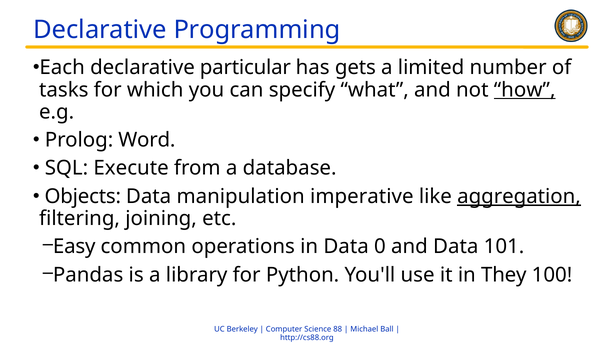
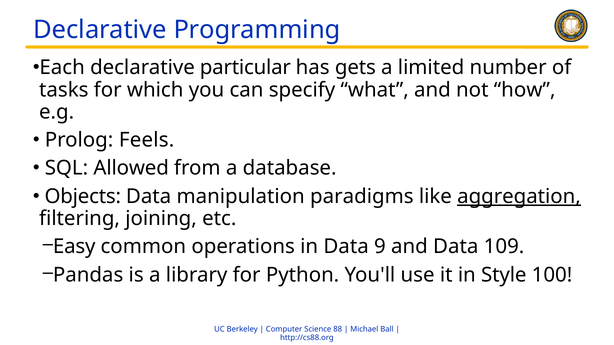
how underline: present -> none (525, 90)
Word: Word -> Feels (147, 140)
Execute: Execute -> Allowed (131, 168)
imperative: imperative -> paradigms (362, 197)
0: 0 -> 9 (380, 247)
101: 101 -> 109 (504, 247)
They: They -> Style (504, 275)
